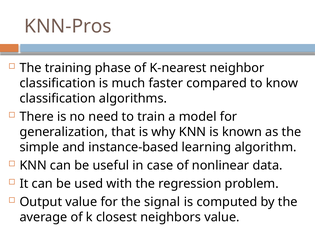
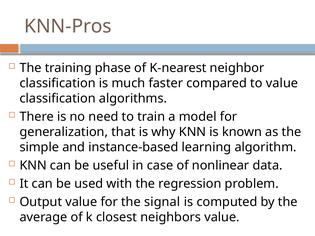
to know: know -> value (282, 83)
